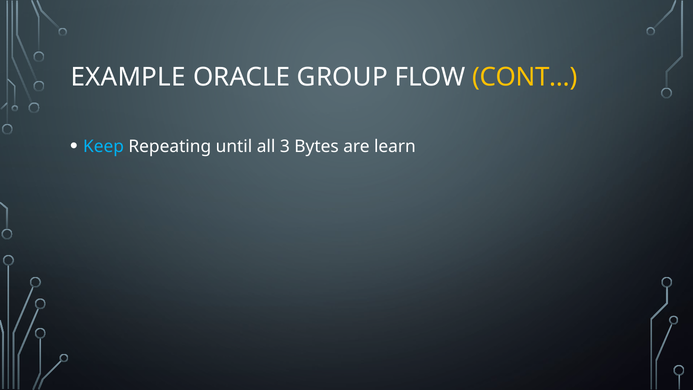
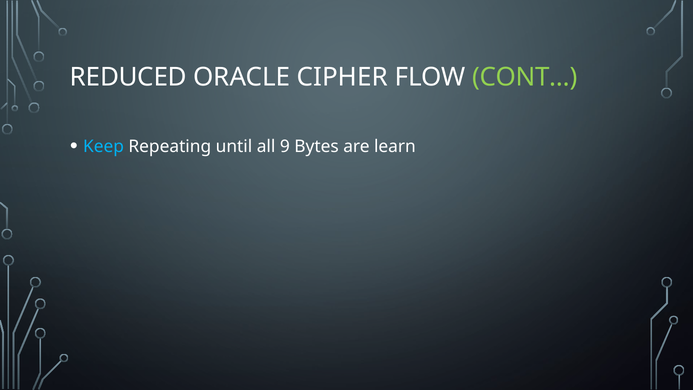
EXAMPLE: EXAMPLE -> REDUCED (128, 77)
GROUP: GROUP -> CIPHER (342, 77)
CONT… colour: yellow -> light green (525, 77)
3: 3 -> 9 (285, 146)
